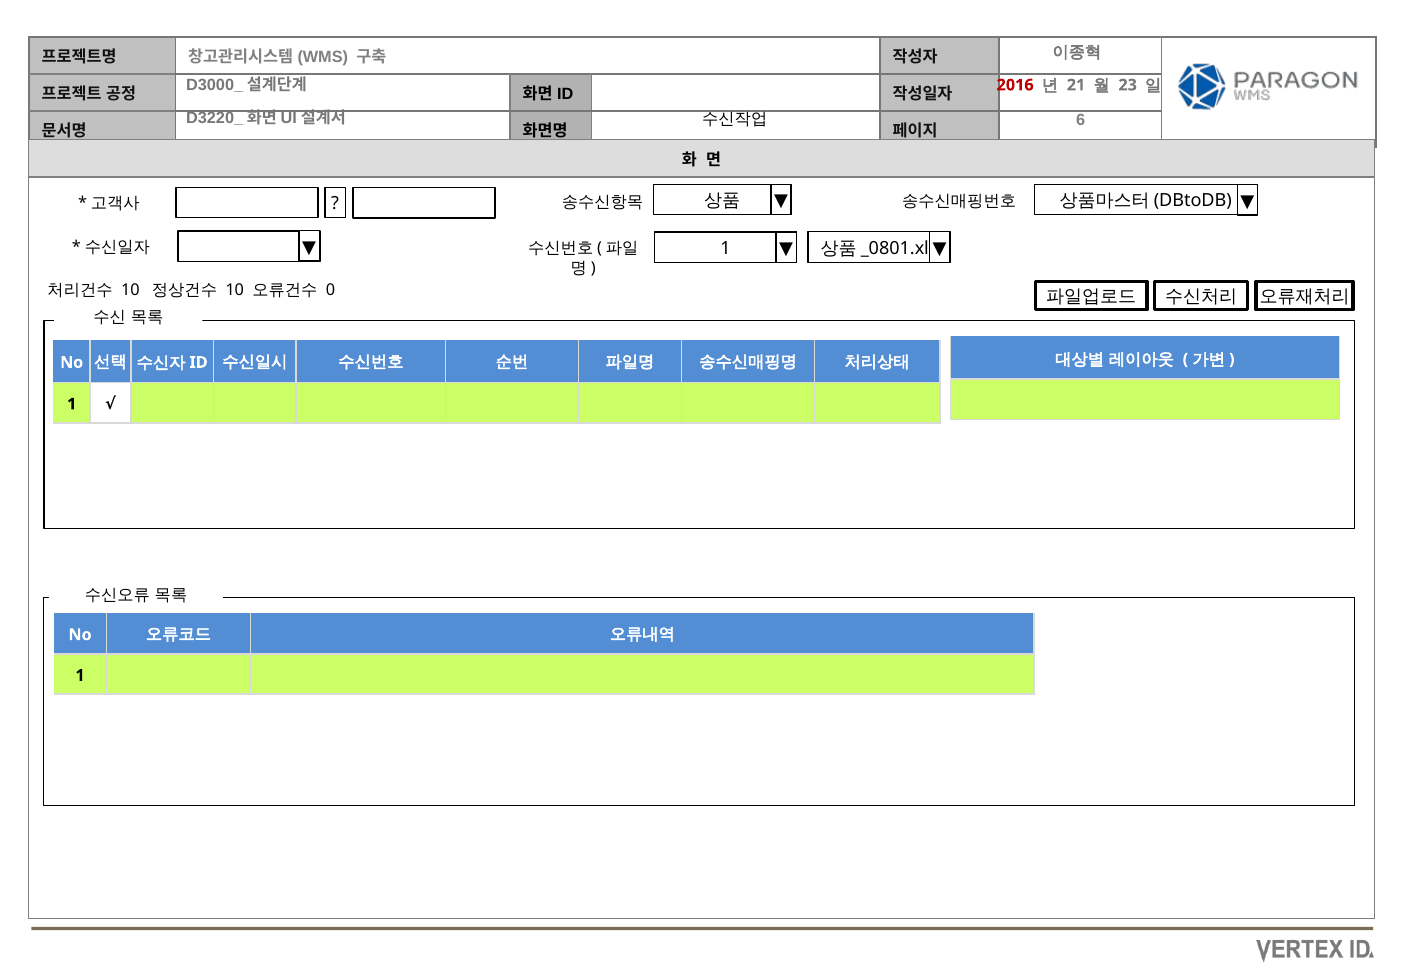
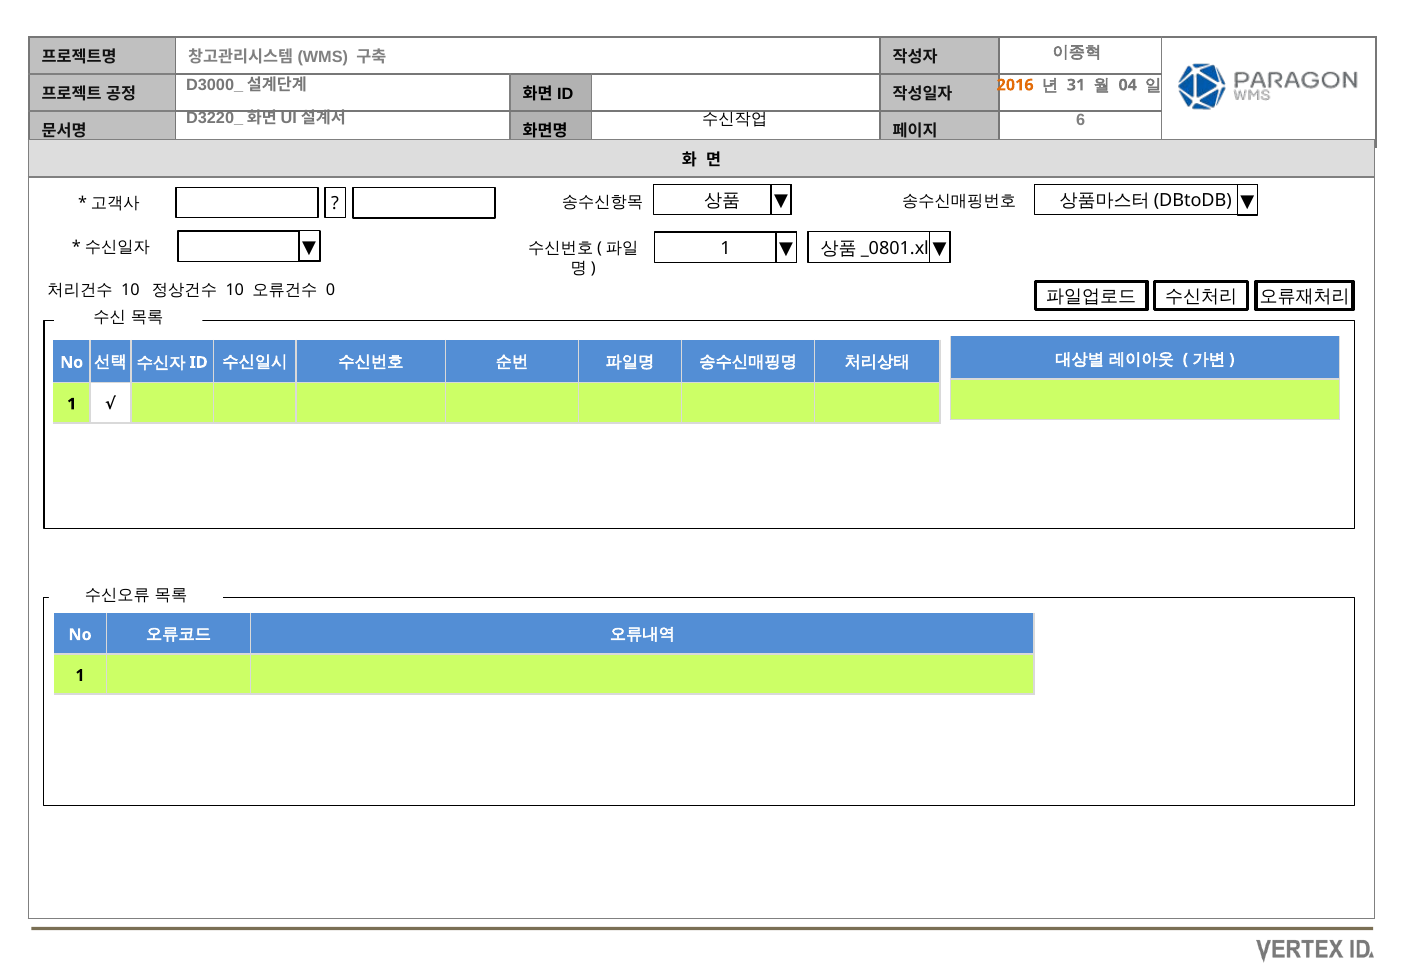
2016 colour: red -> orange (1015, 85)
21: 21 -> 31 (1076, 85)
23: 23 -> 04 (1128, 85)
